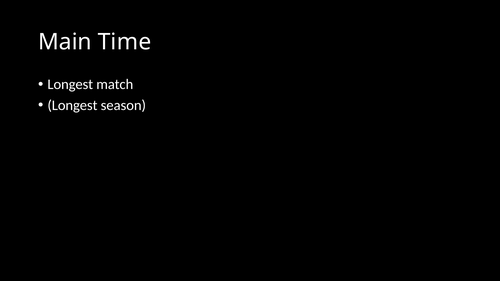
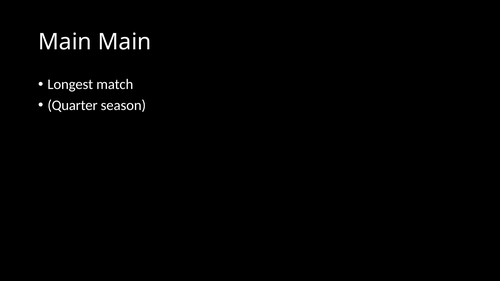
Main Time: Time -> Main (125, 42)
Longest: Longest -> Quarter (73, 106)
